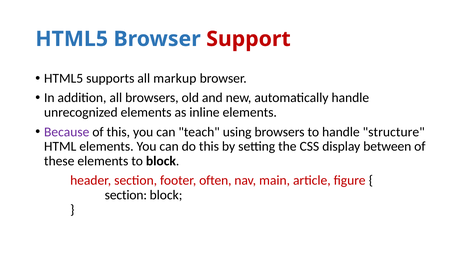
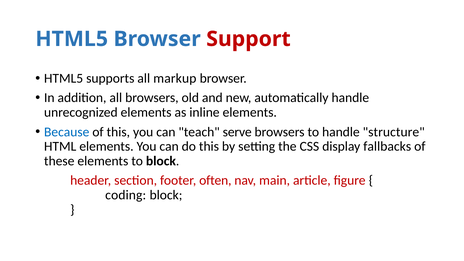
Because colour: purple -> blue (67, 132)
using: using -> serve (237, 132)
between: between -> fallbacks (387, 146)
section: section -> coding (126, 195)
